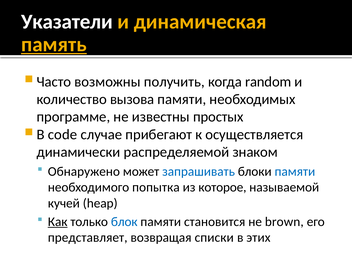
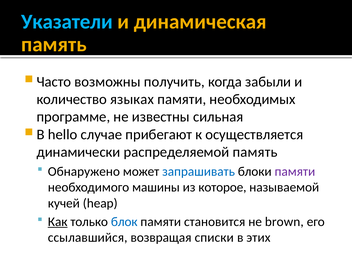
Указатели colour: white -> light blue (67, 22)
память underline: present -> none (54, 44)
random: random -> забыли (268, 82)
вызова: вызова -> языках (132, 99)
простых: простых -> сильная (218, 117)
code: code -> hello (63, 134)
распределяемой знаком: знаком -> память (255, 152)
памяти colour: blue -> purple (295, 171)
попытка: попытка -> машины (156, 187)
представляет: представляет -> ссылавшийся (88, 238)
